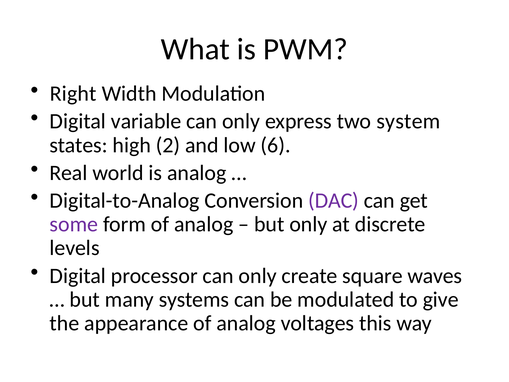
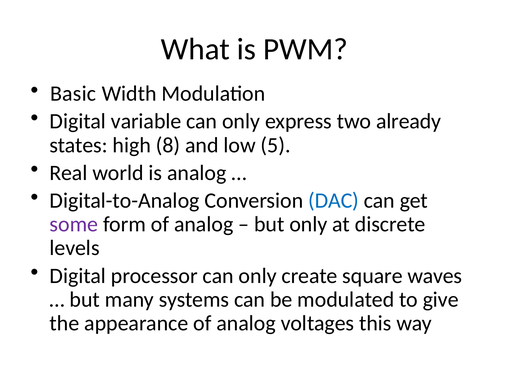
Right: Right -> Basic (73, 94)
system: system -> already (409, 121)
2: 2 -> 8 (168, 145)
6: 6 -> 5 (276, 145)
DAC colour: purple -> blue (334, 201)
